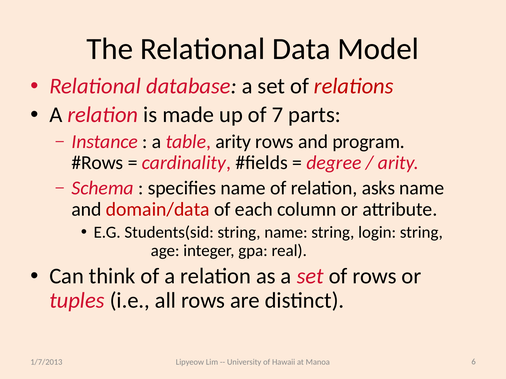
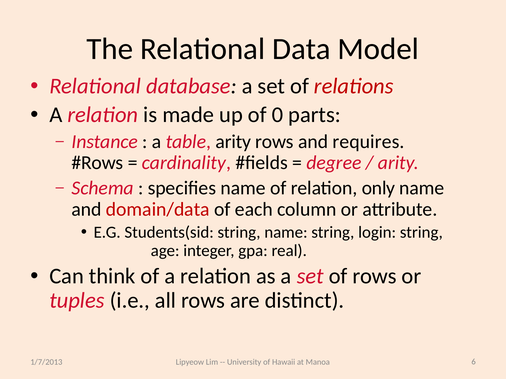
7: 7 -> 0 (277, 115)
program: program -> requires (369, 142)
asks: asks -> only (378, 188)
